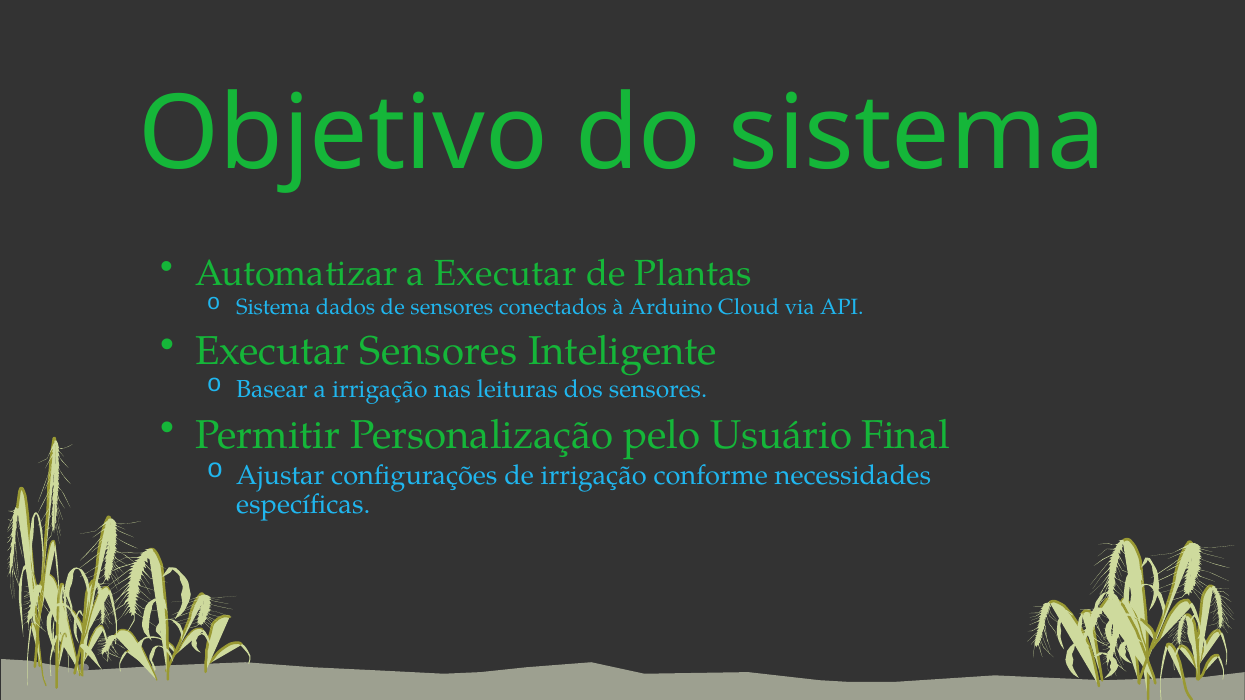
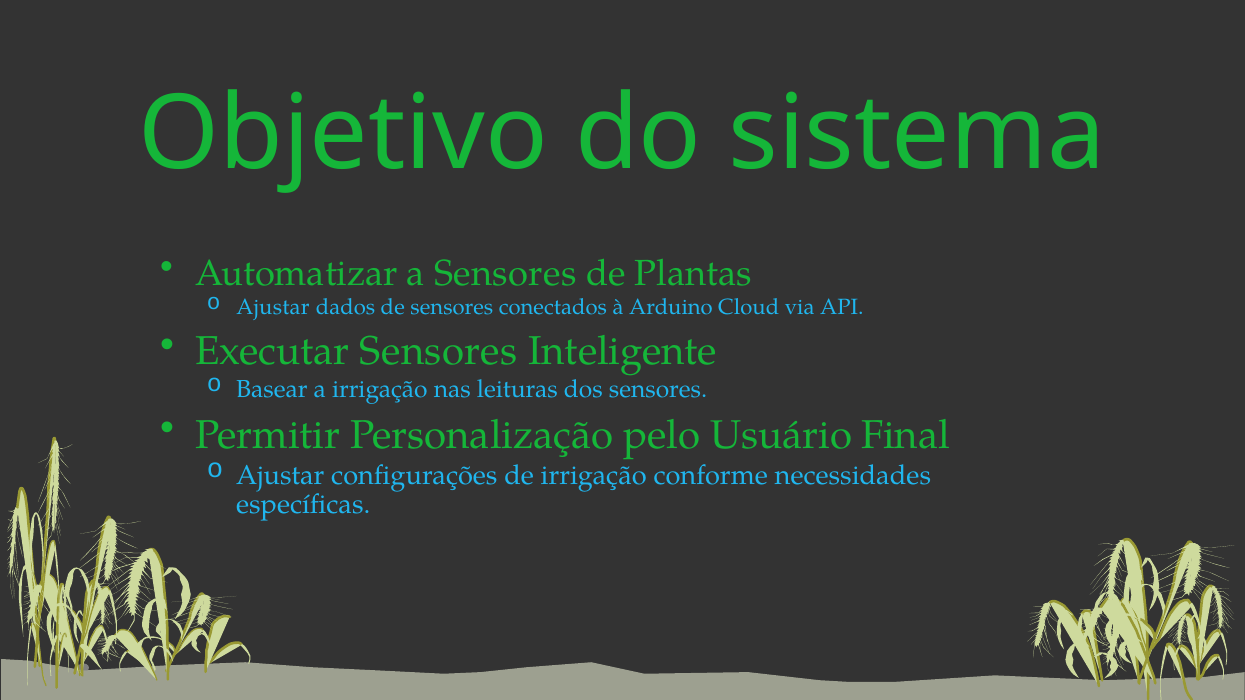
a Executar: Executar -> Sensores (505, 273)
Sistema: Sistema -> Ajustar (273, 308)
